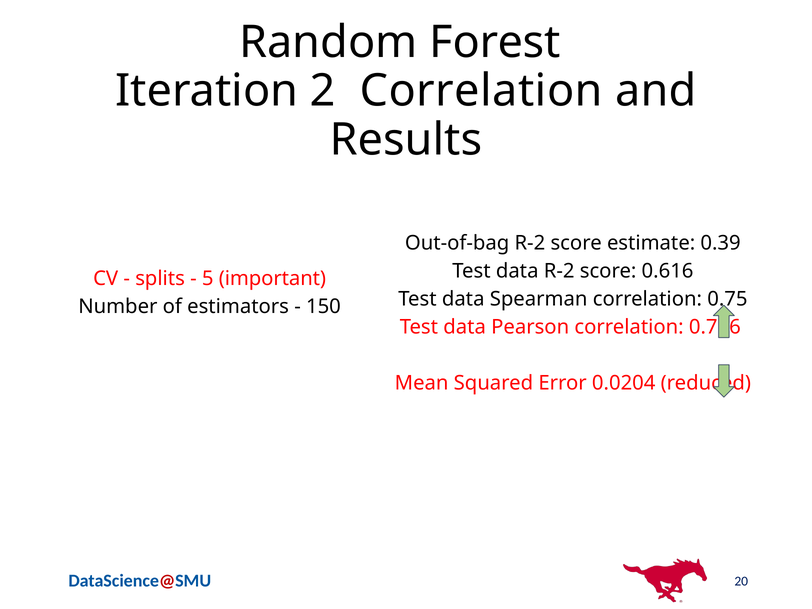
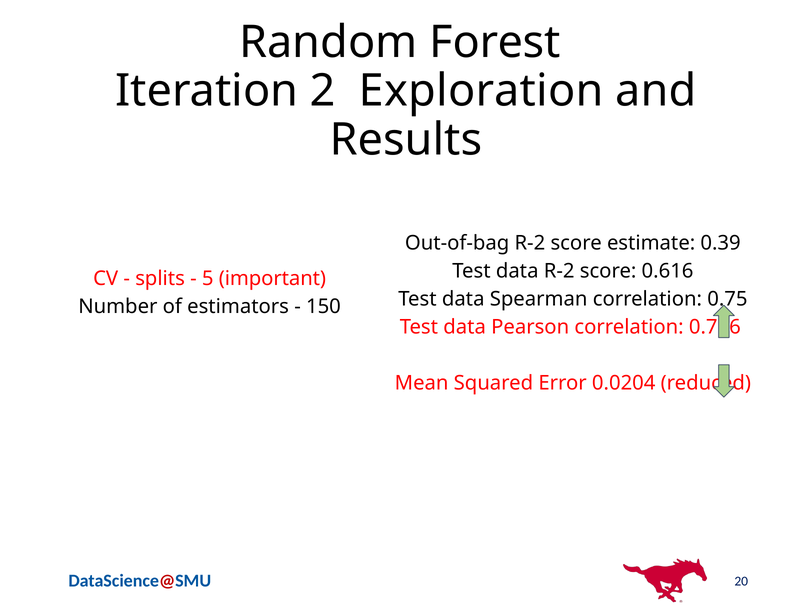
2 Correlation: Correlation -> Exploration (481, 91)
